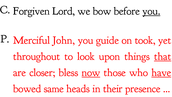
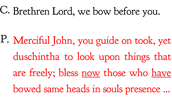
Forgiven: Forgiven -> Brethren (31, 11)
you underline: present -> none (151, 11)
throughout: throughout -> duschintha (37, 56)
that underline: present -> none (163, 56)
closer: closer -> freely (42, 72)
their: their -> souls (113, 88)
